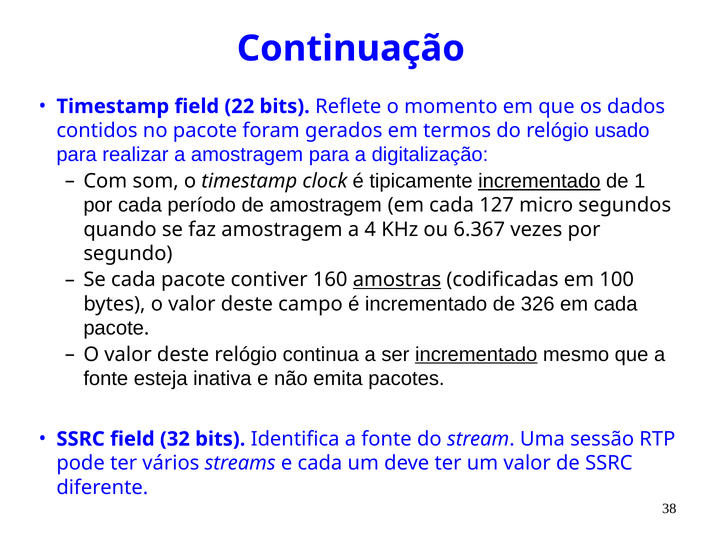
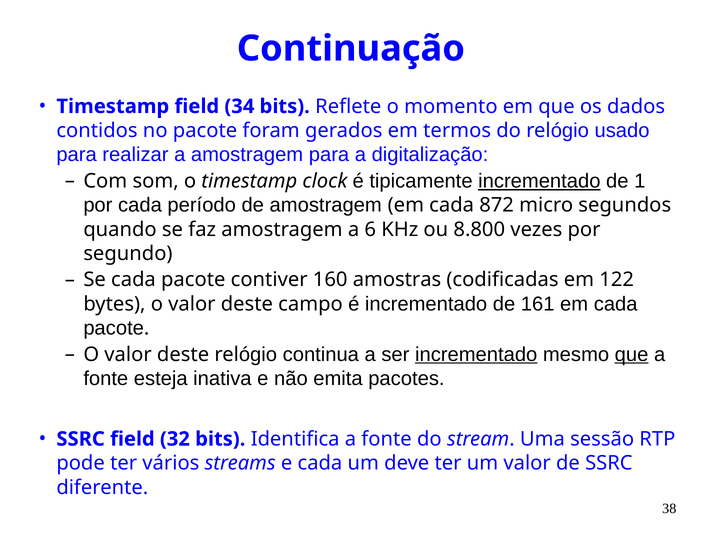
22: 22 -> 34 (239, 106)
127: 127 -> 872 (497, 205)
4: 4 -> 6 (370, 230)
6.367: 6.367 -> 8.800 (479, 230)
amostras underline: present -> none (397, 280)
100: 100 -> 122 (617, 280)
326: 326 -> 161 (538, 304)
que underline: none -> present (632, 355)
